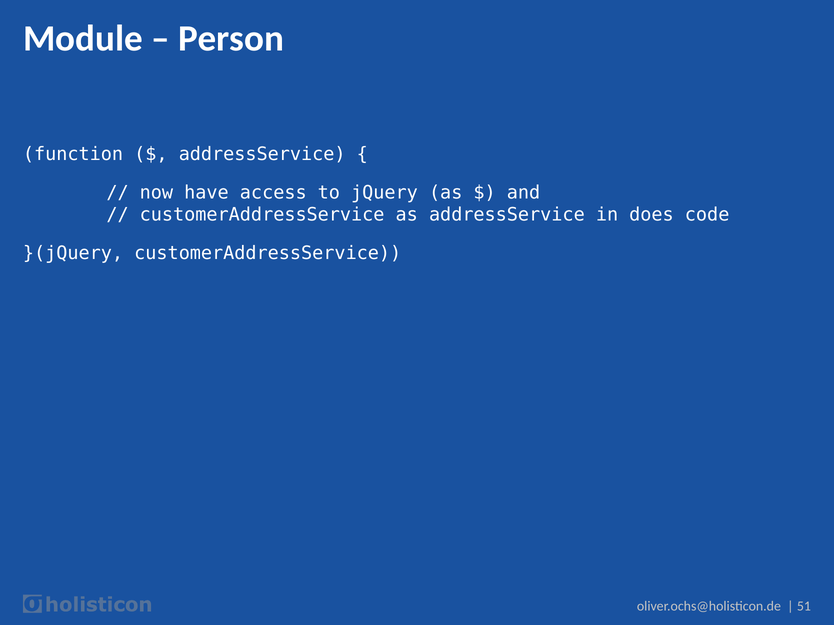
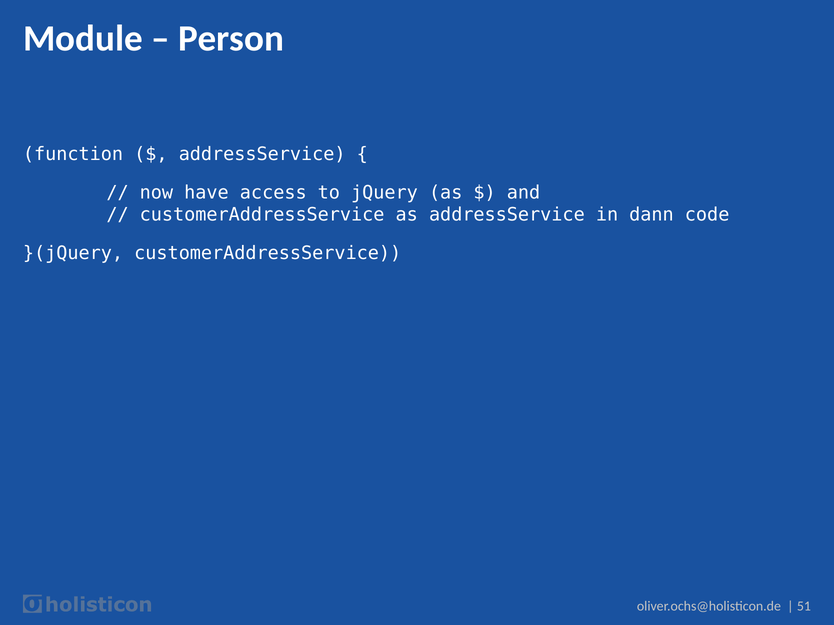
does: does -> dann (652, 215)
